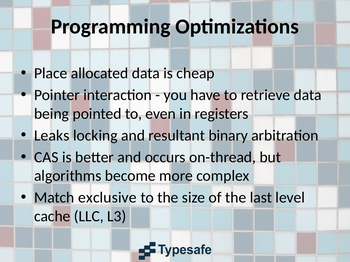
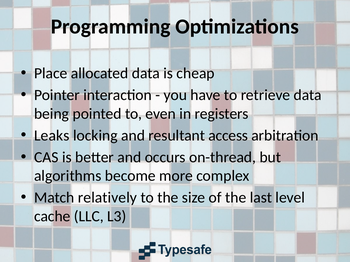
binary: binary -> access (228, 136)
exclusive: exclusive -> relatively (107, 198)
